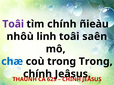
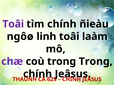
nhôù: nhôù -> ngôø (20, 37)
saên: saên -> laàm (95, 37)
chæ colour: blue -> purple (12, 62)
